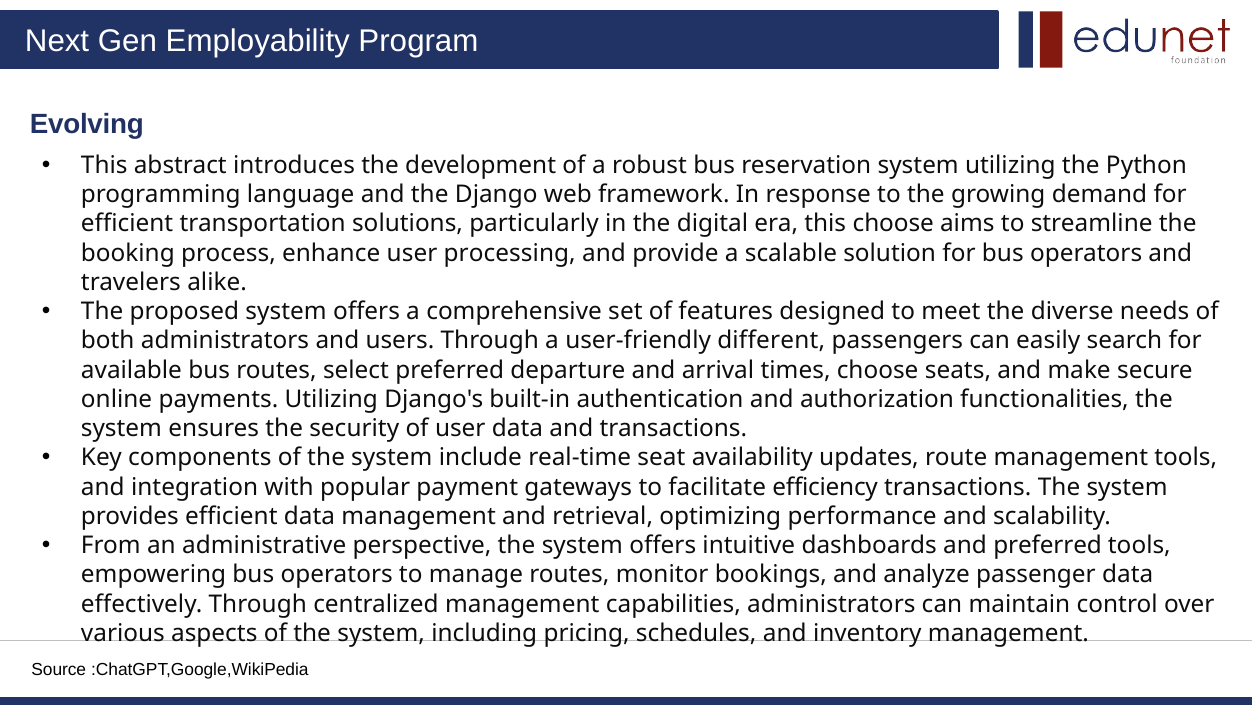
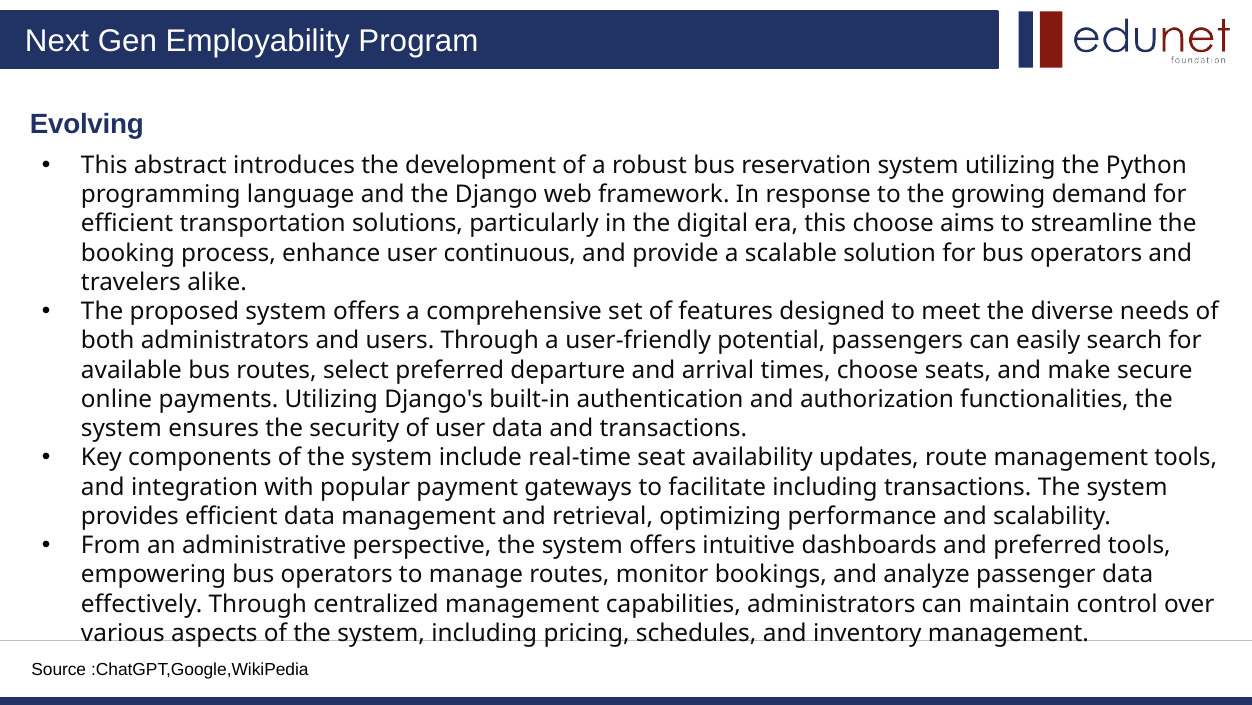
processing: processing -> continuous (510, 253)
different: different -> potential (771, 340)
facilitate efficiency: efficiency -> including (825, 487)
